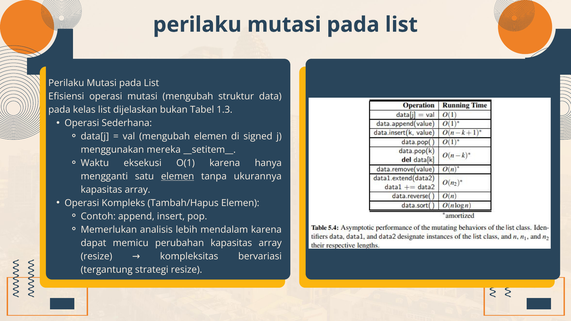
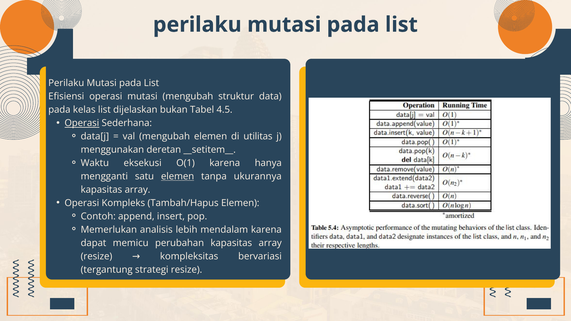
1.3: 1.3 -> 4.5 (225, 110)
Operasi underline: none -> present (82, 123)
signed: signed -> utilitas (258, 137)
mereka: mereka -> deretan (164, 150)
